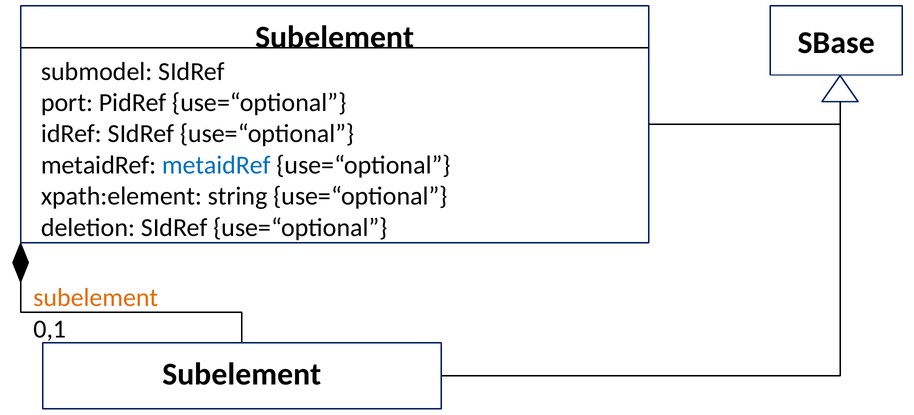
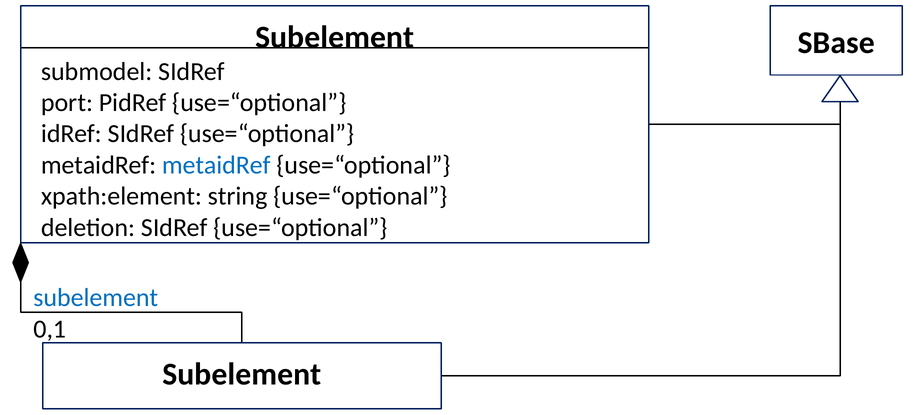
subelement colour: orange -> blue (96, 298)
